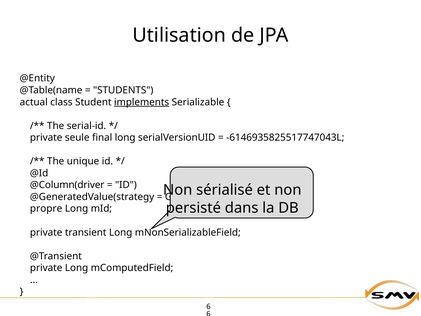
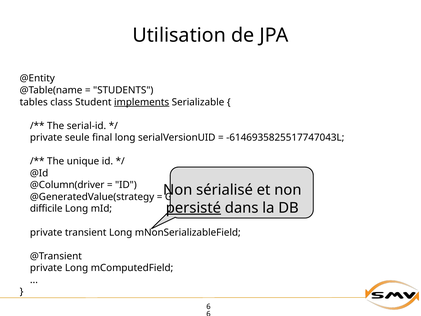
actual: actual -> tables (34, 102)
persisté underline: none -> present (193, 208)
propre: propre -> difficile (46, 209)
